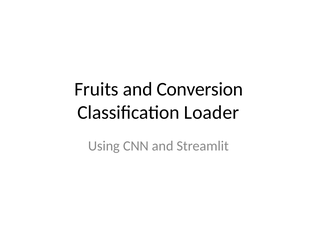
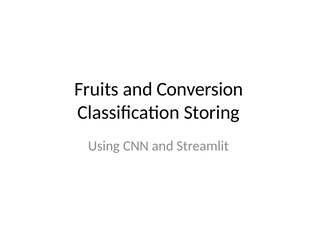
Loader: Loader -> Storing (212, 112)
